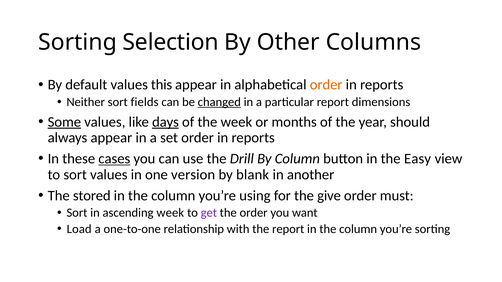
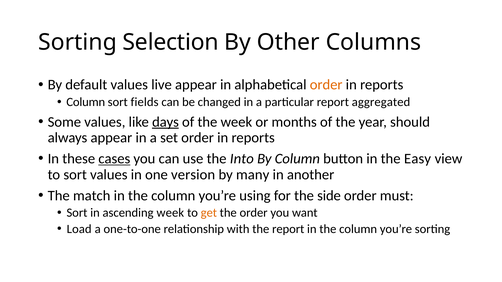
this: this -> live (162, 85)
Neither: Neither -> Column (86, 102)
changed underline: present -> none (219, 102)
dimensions: dimensions -> aggregated (381, 102)
Some underline: present -> none (64, 122)
Drill: Drill -> Into (242, 159)
blank: blank -> many (253, 175)
stored: stored -> match (92, 196)
give: give -> side (329, 196)
get colour: purple -> orange (209, 213)
